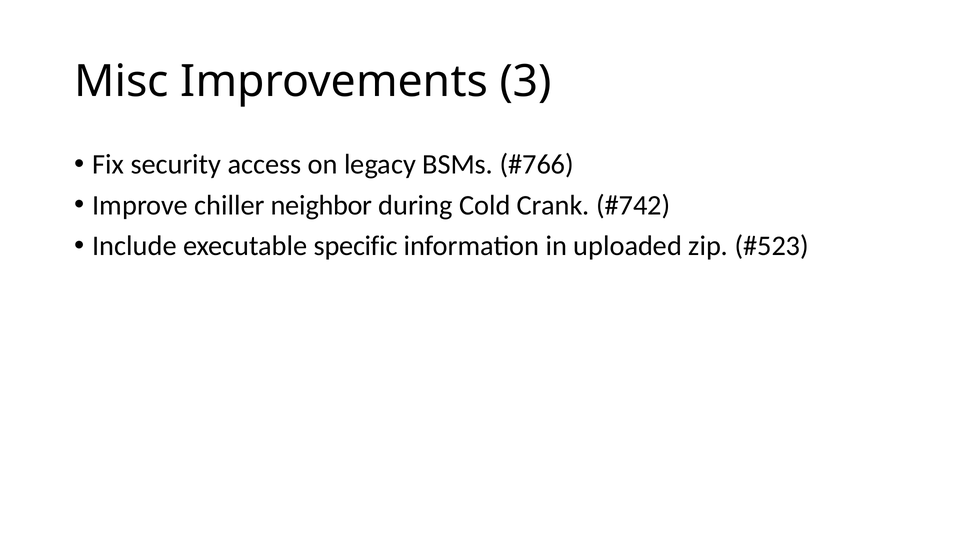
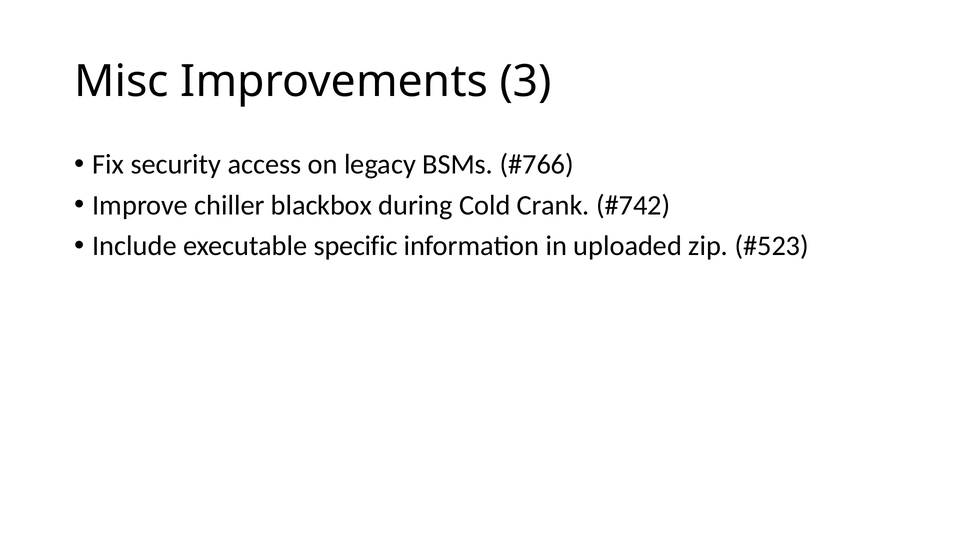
neighbor: neighbor -> blackbox (322, 205)
